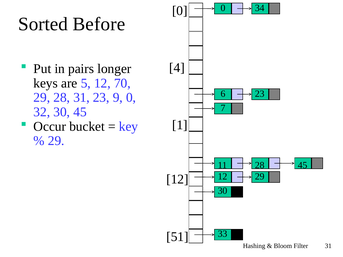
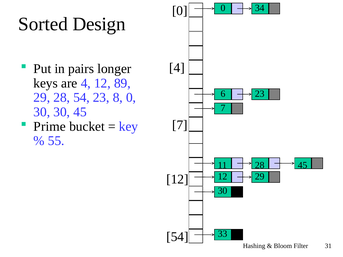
Before: Before -> Design (99, 24)
are 5: 5 -> 4 (86, 83)
70: 70 -> 89 (122, 83)
28 31: 31 -> 54 (82, 98)
9: 9 -> 8 (118, 98)
32: 32 -> 30 (42, 112)
1: 1 -> 7 (180, 125)
Occur: Occur -> Prime (50, 127)
29: 29 -> 55 (56, 141)
51: 51 -> 54 (177, 237)
